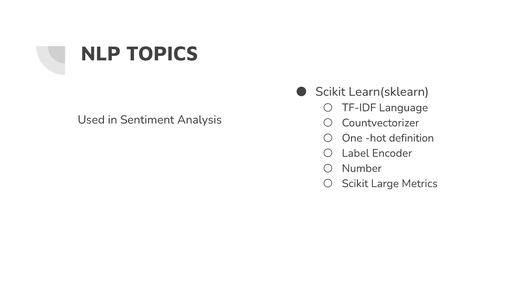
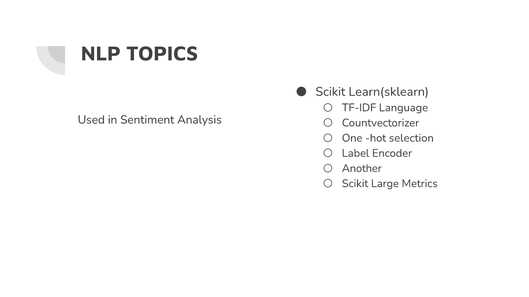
definition: definition -> selection (411, 138)
Number: Number -> Another (362, 169)
